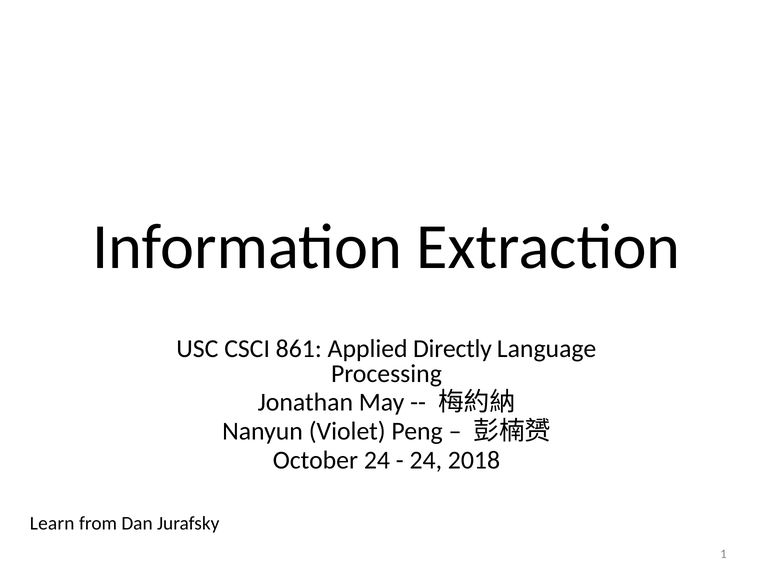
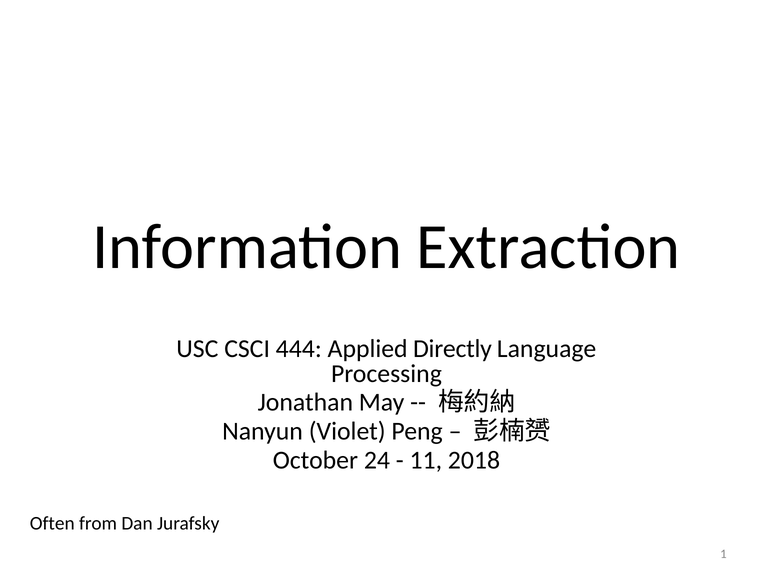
861: 861 -> 444 (299, 349)
24: 24 -> 11 (426, 460)
Learn: Learn -> Often (52, 523)
